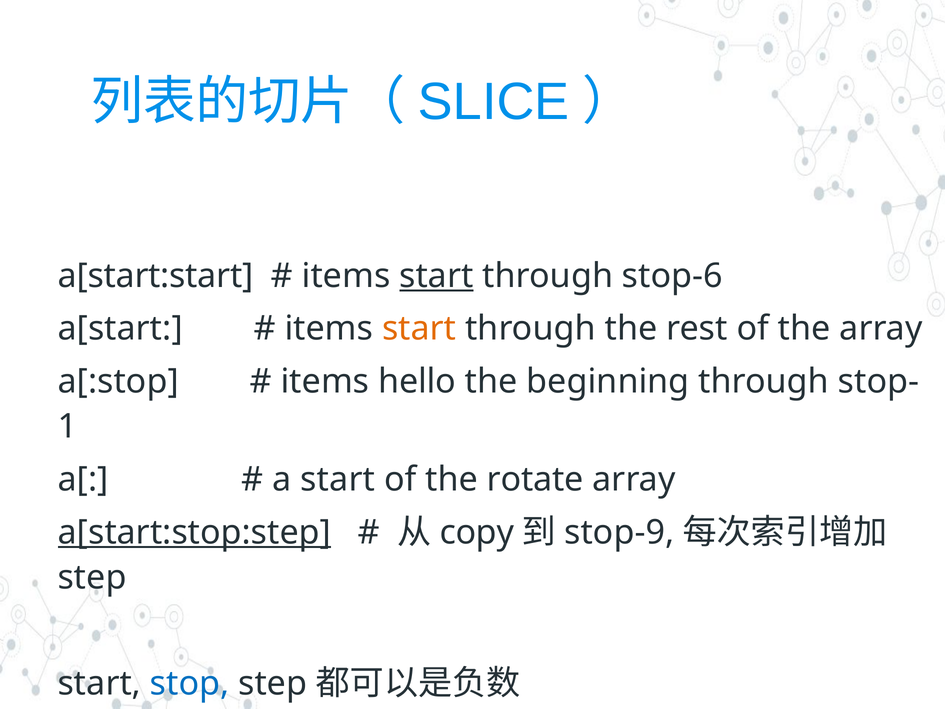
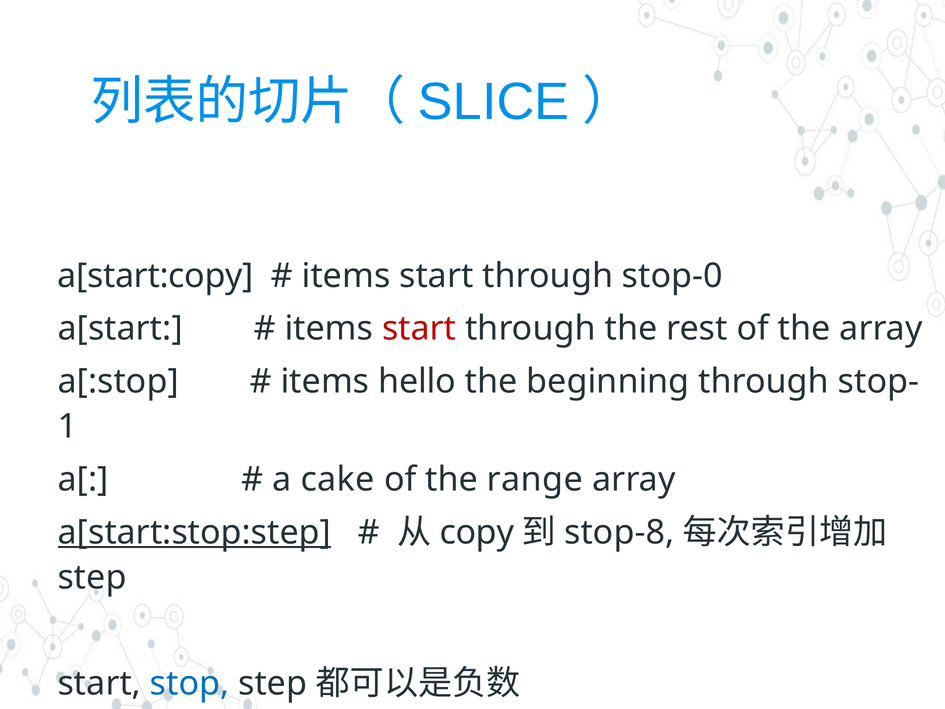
a[start:start: a[start:start -> a[start:copy (156, 276)
start underline: present -> none (436, 276)
stop-6: stop-6 -> stop-0 (672, 276)
start colour: orange -> red (419, 329)
a start: start -> cake (338, 479)
rotate: rotate -> range (535, 479)
stop-9: stop-9 -> stop-8 (619, 532)
